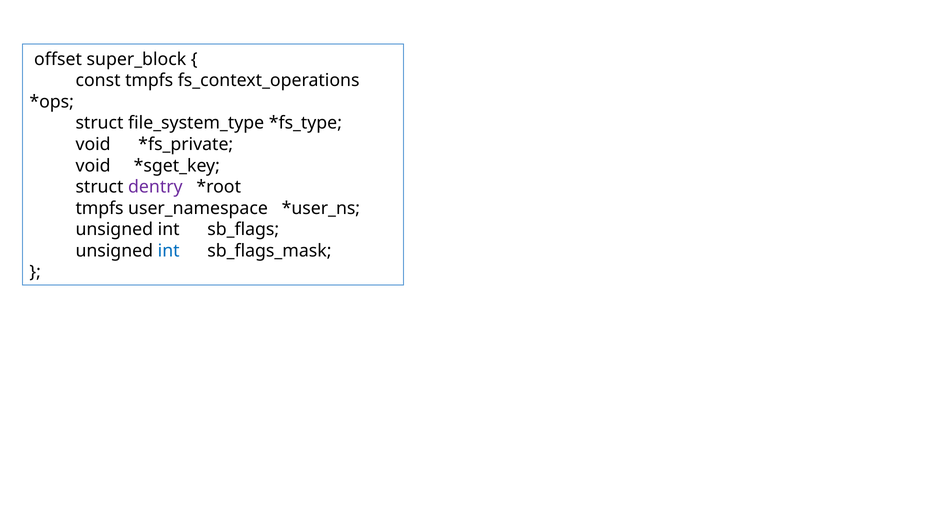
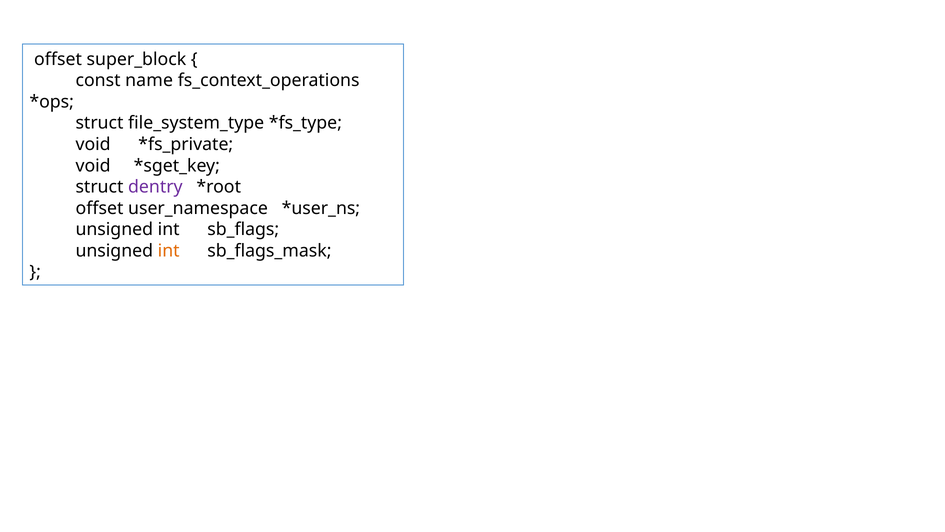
const tmpfs: tmpfs -> name (149, 81)
tmpfs: tmpfs -> offset (99, 208)
int colour: blue -> orange (169, 251)
